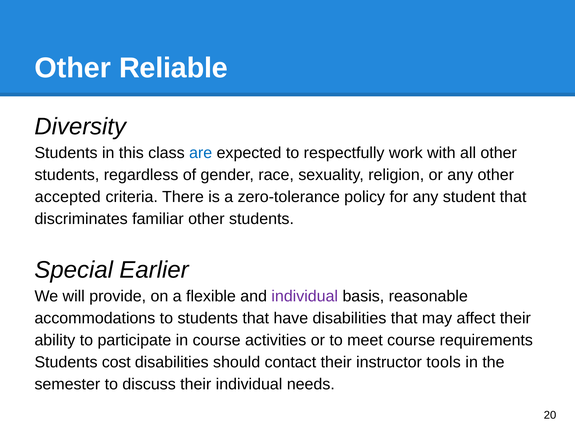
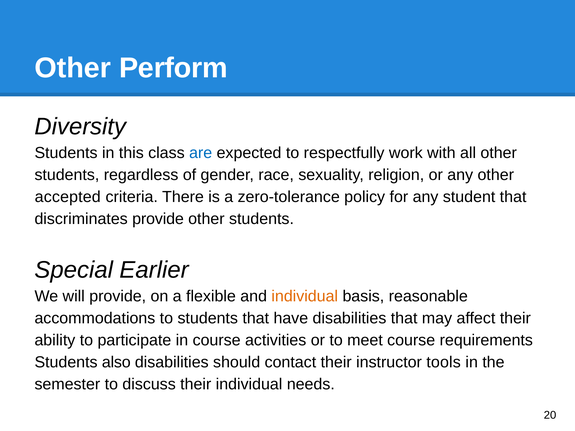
Reliable: Reliable -> Perform (173, 68)
discriminates familiar: familiar -> provide (158, 219)
individual colour: purple -> orange (305, 296)
cost: cost -> also (116, 362)
